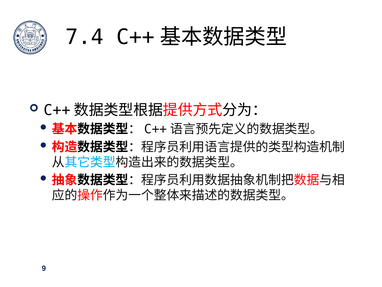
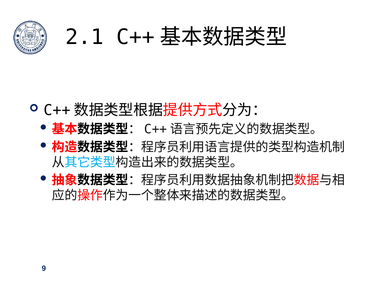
7.4: 7.4 -> 2.1 (85, 37)
